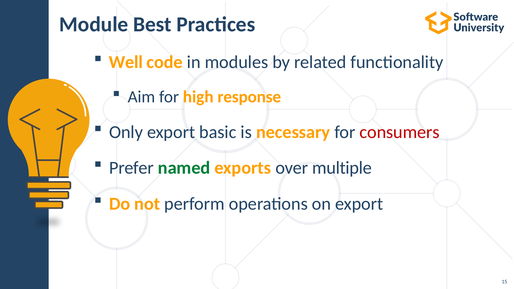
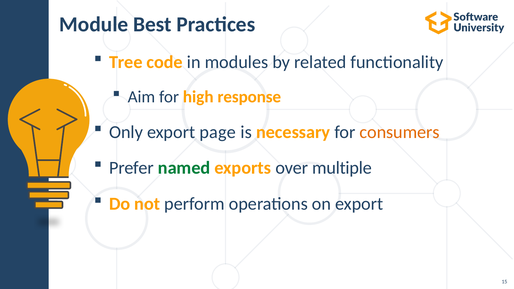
Well: Well -> Tree (126, 62)
basic: basic -> page (218, 132)
consumers colour: red -> orange (400, 132)
